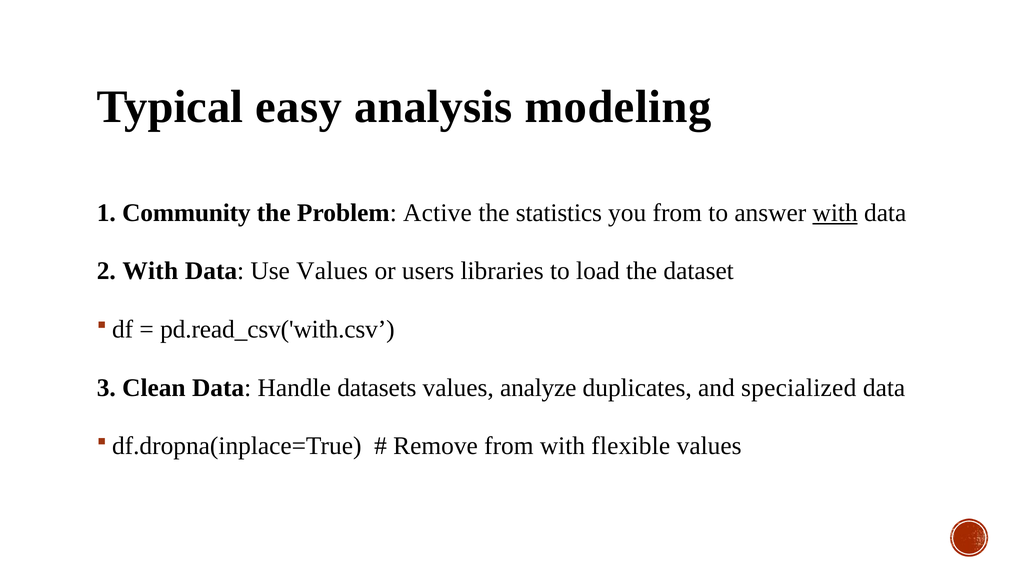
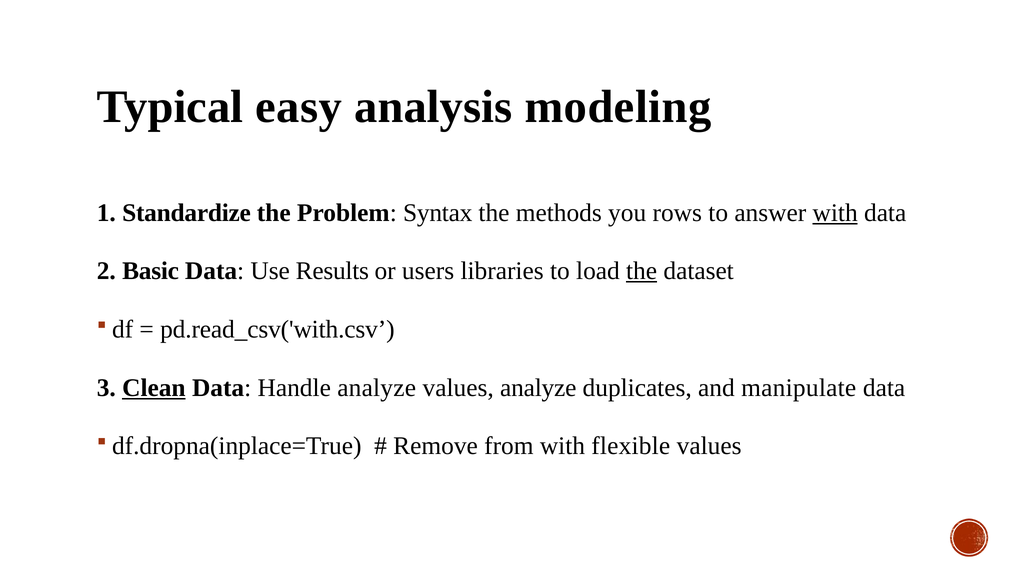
Community: Community -> Standardize (186, 213)
Active: Active -> Syntax (438, 213)
statistics: statistics -> methods (559, 213)
you from: from -> rows (677, 213)
2 With: With -> Basic (151, 271)
Use Values: Values -> Results (332, 271)
the underline: none -> present (642, 271)
Clean underline: none -> present (154, 388)
Handle datasets: datasets -> analyze (377, 388)
specialized: specialized -> manipulate (799, 388)
